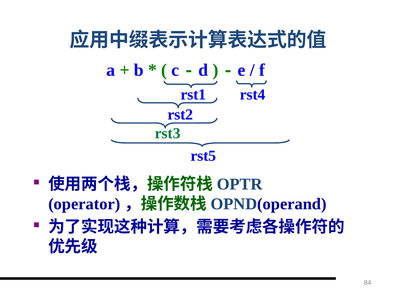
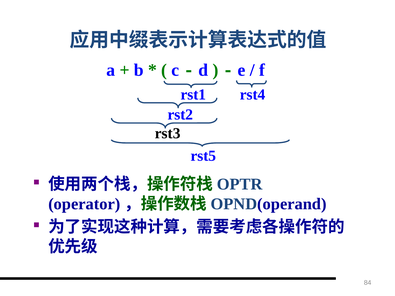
rst3 colour: green -> black (168, 133)
